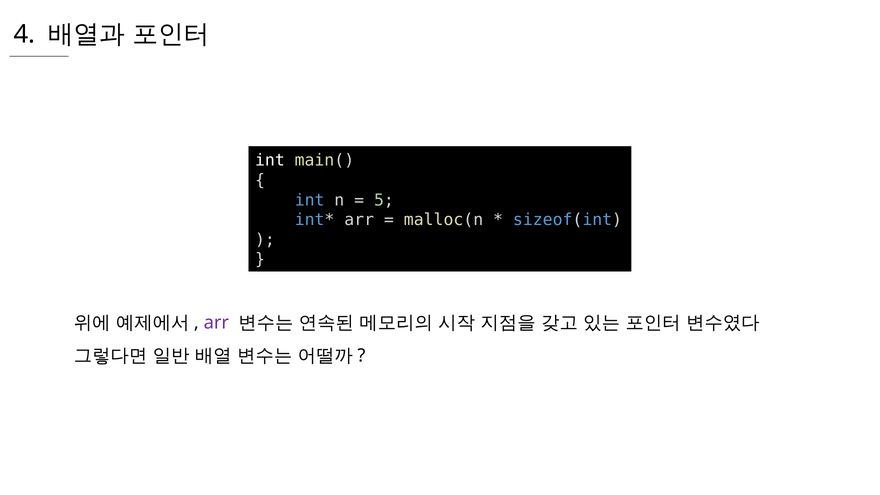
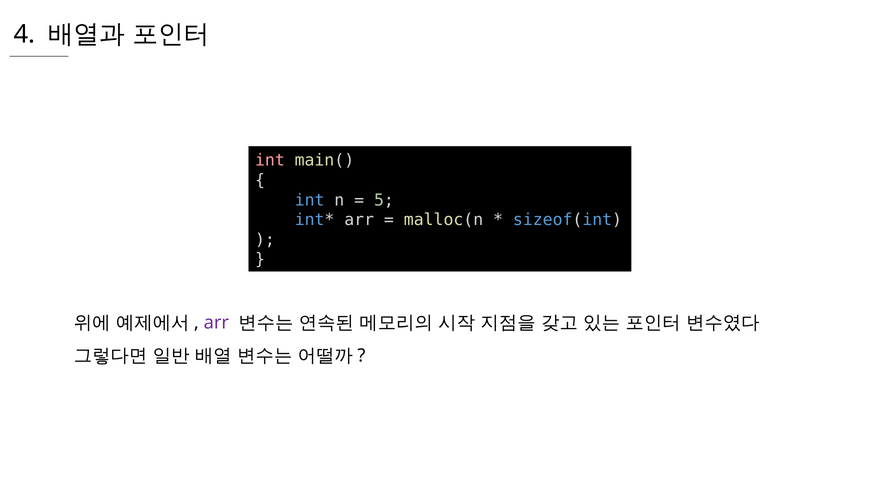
int colour: white -> pink (270, 160)
